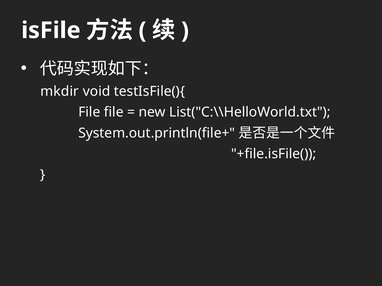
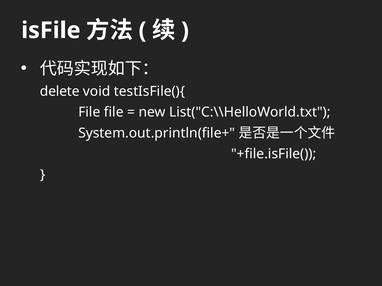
mkdir: mkdir -> delete (60, 91)
